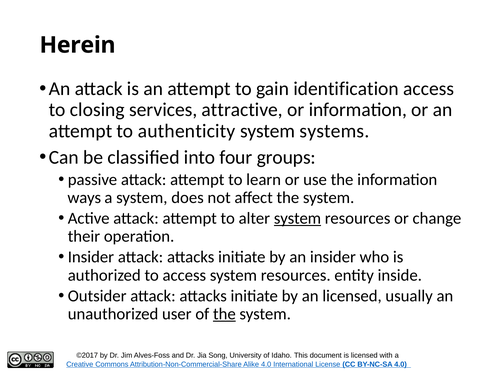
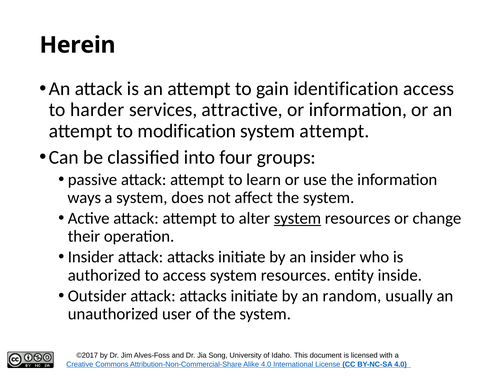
closing: closing -> harder (97, 110)
authenticity: authenticity -> modification (187, 131)
system systems: systems -> attempt (335, 131)
an licensed: licensed -> random (352, 295)
the underline: present -> none (224, 314)
